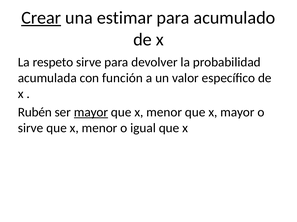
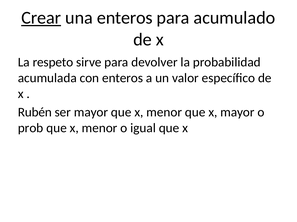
una estimar: estimar -> enteros (125, 18)
con función: función -> enteros (123, 78)
mayor underline: present -> none (91, 112)
sirve: sirve -> prob (31, 128)
